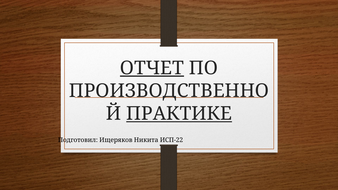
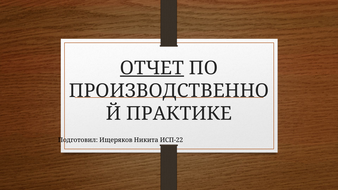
ПРАКТИКЕ underline: present -> none (179, 114)
